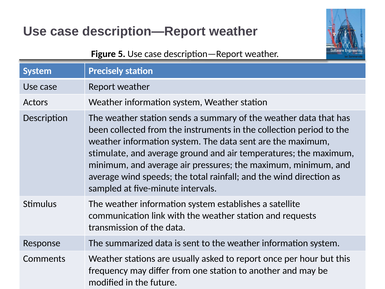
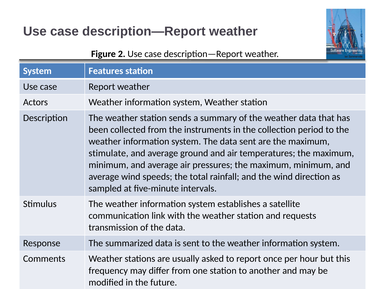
5: 5 -> 2 (122, 54)
Precisely: Precisely -> Features (106, 71)
